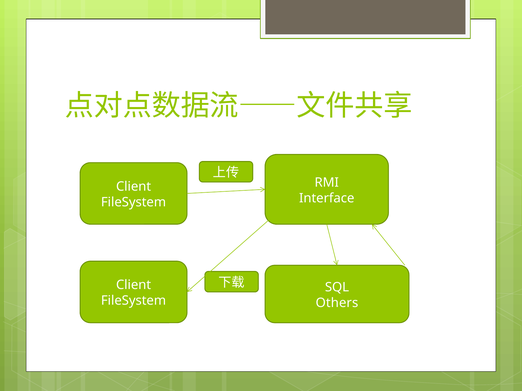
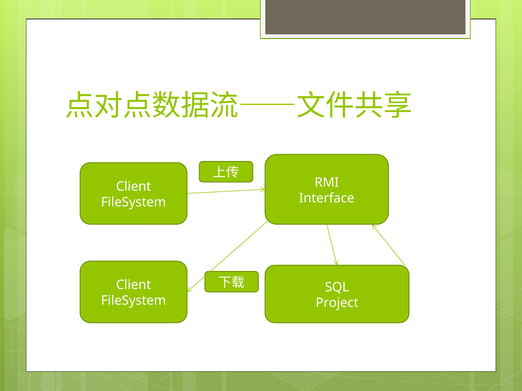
Others: Others -> Project (337, 303)
